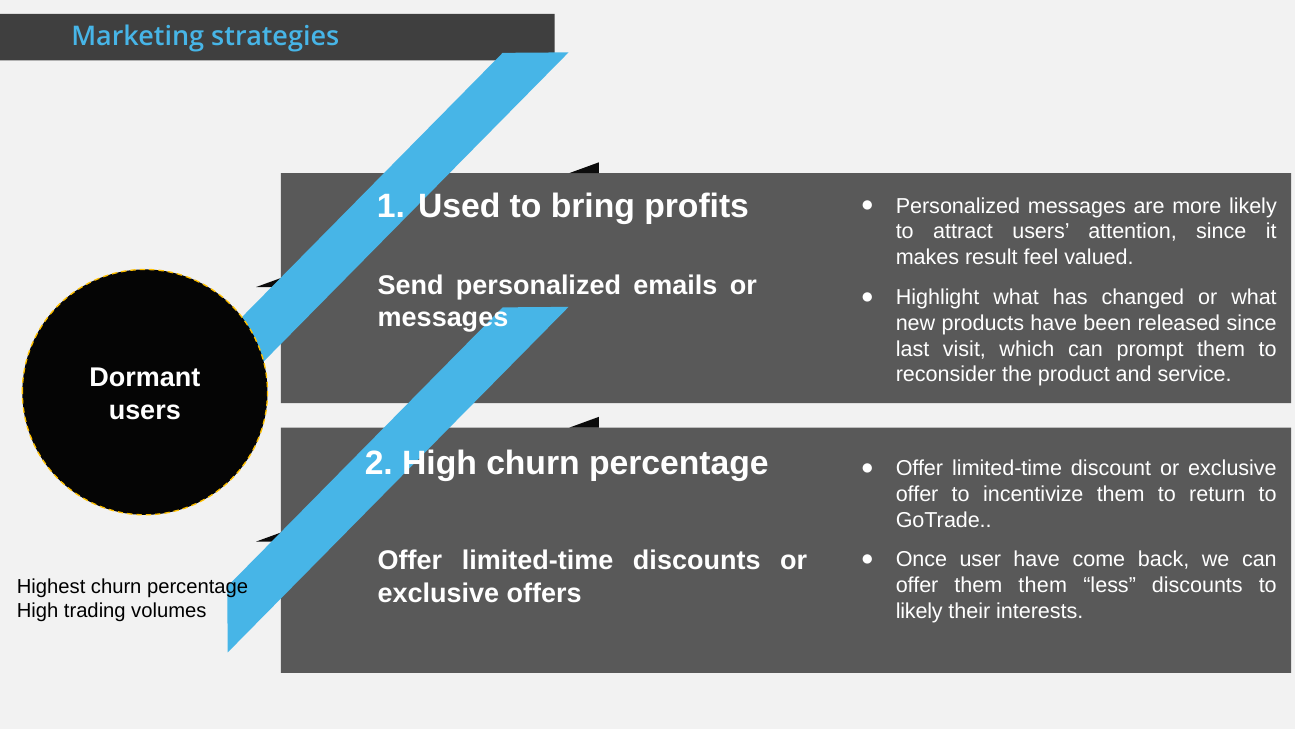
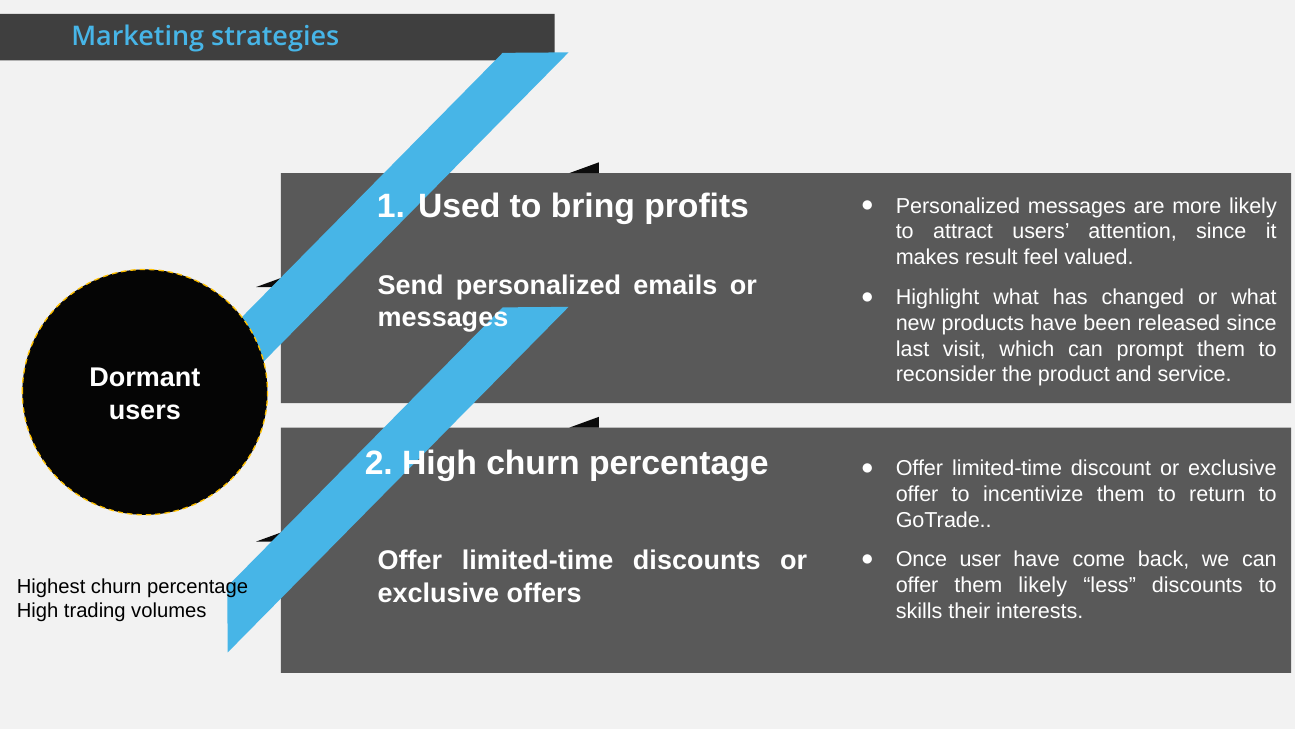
them them: them -> likely (1043, 585)
likely: likely -> skills (919, 611)
